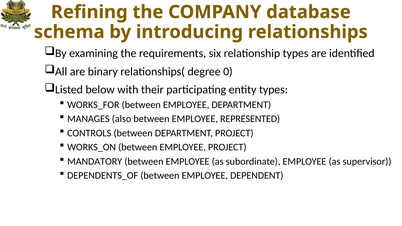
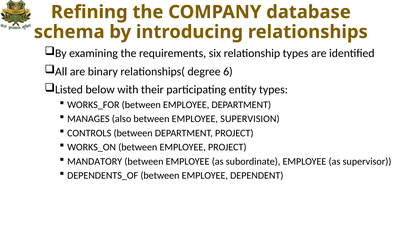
0: 0 -> 6 (228, 72)
REPRESENTED: REPRESENTED -> SUPERVISION (250, 119)
